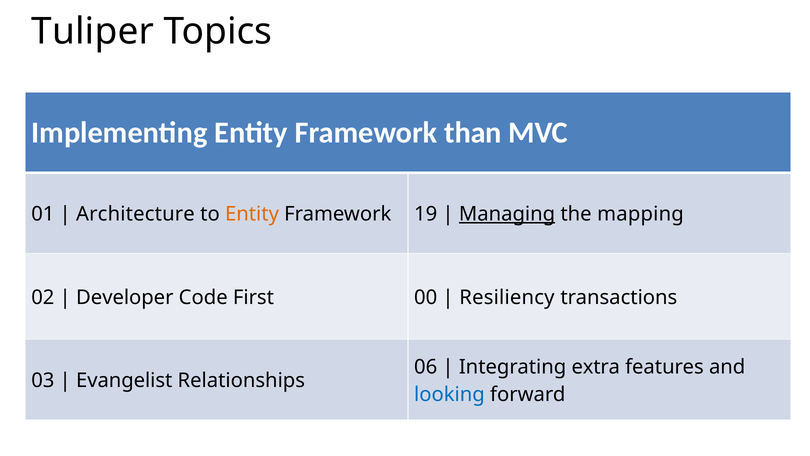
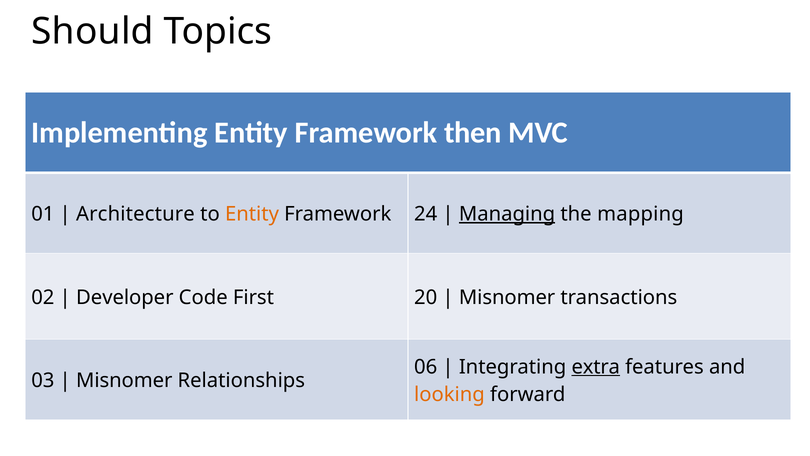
Tuliper: Tuliper -> Should (93, 31)
than: than -> then (473, 133)
19: 19 -> 24 (426, 214)
00: 00 -> 20 (426, 297)
Resiliency: Resiliency -> Misnomer (507, 297)
extra underline: none -> present (596, 367)
Evangelist: Evangelist -> Misnomer (124, 380)
looking colour: blue -> orange (449, 394)
